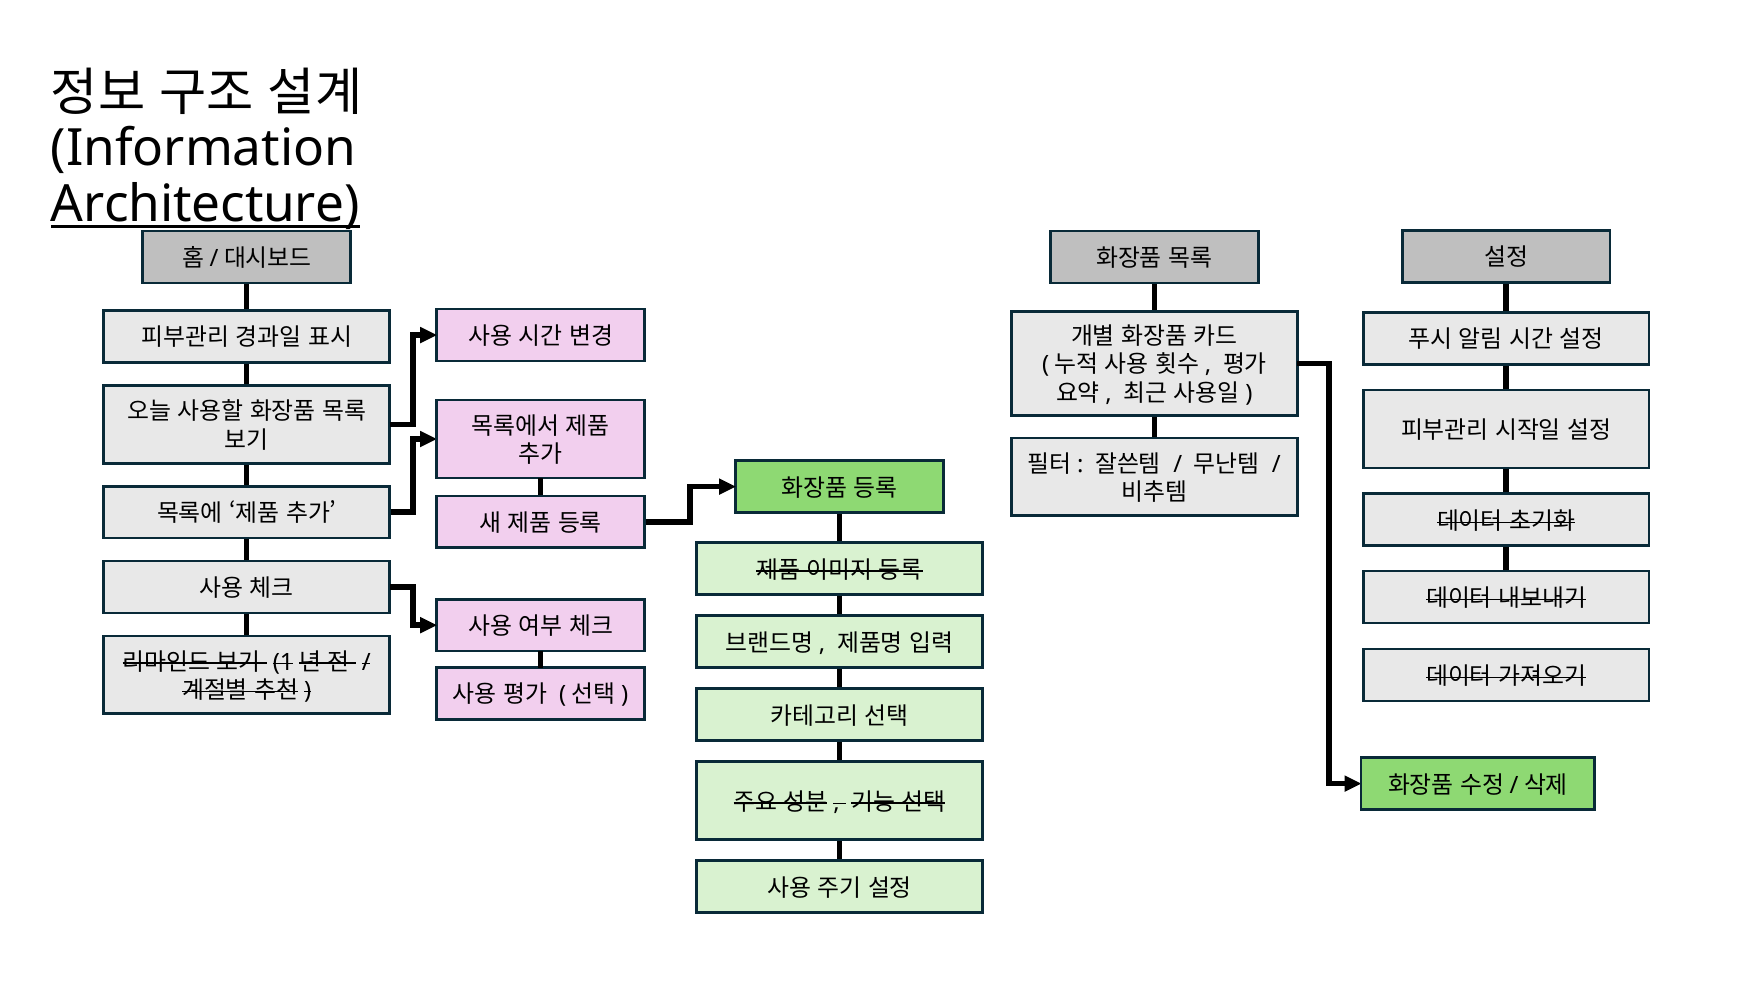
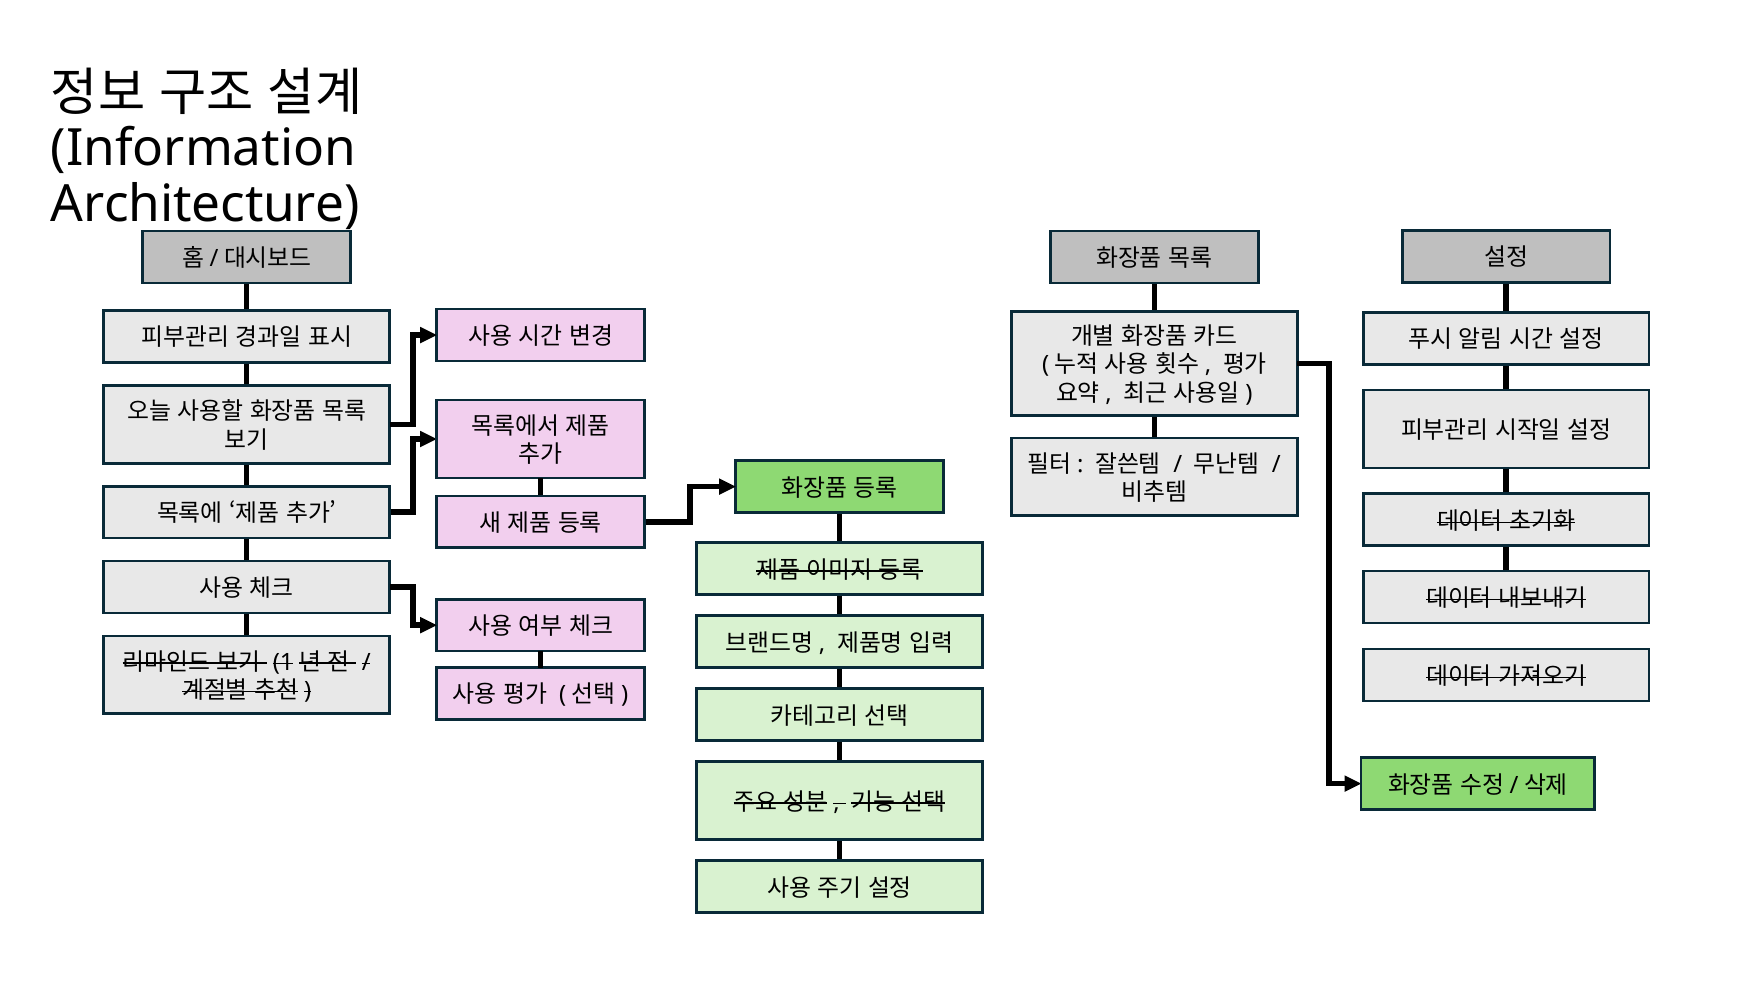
Architecture underline: present -> none (206, 204)
